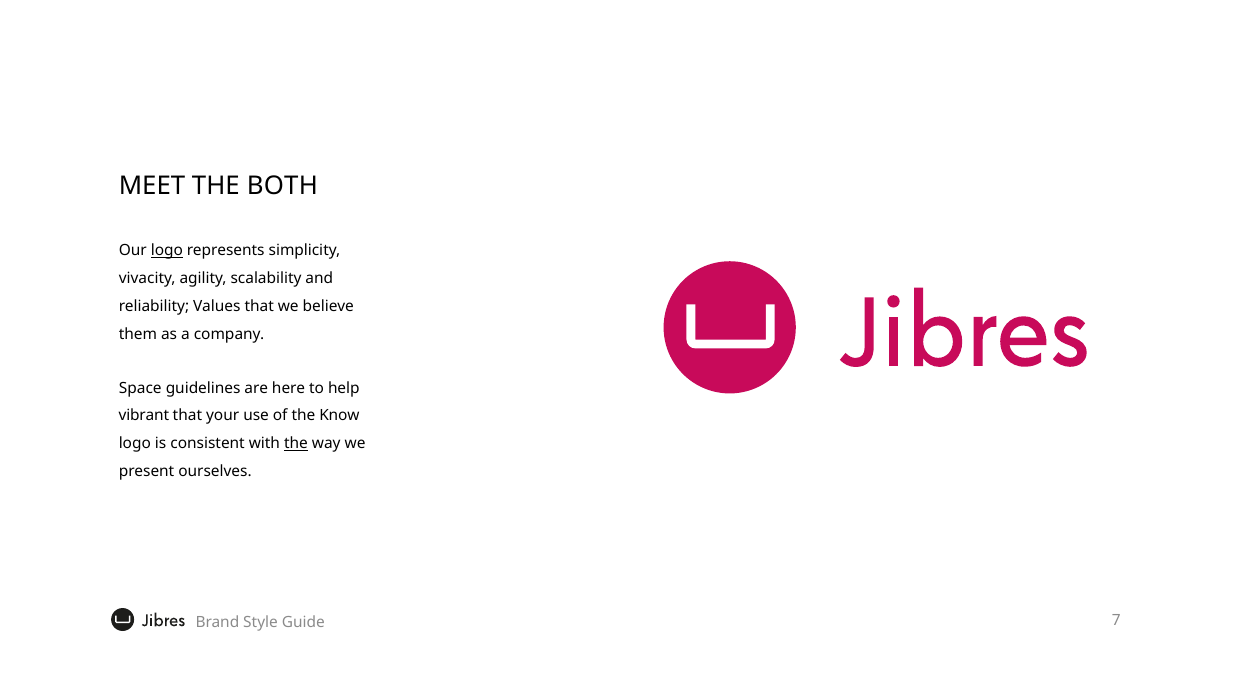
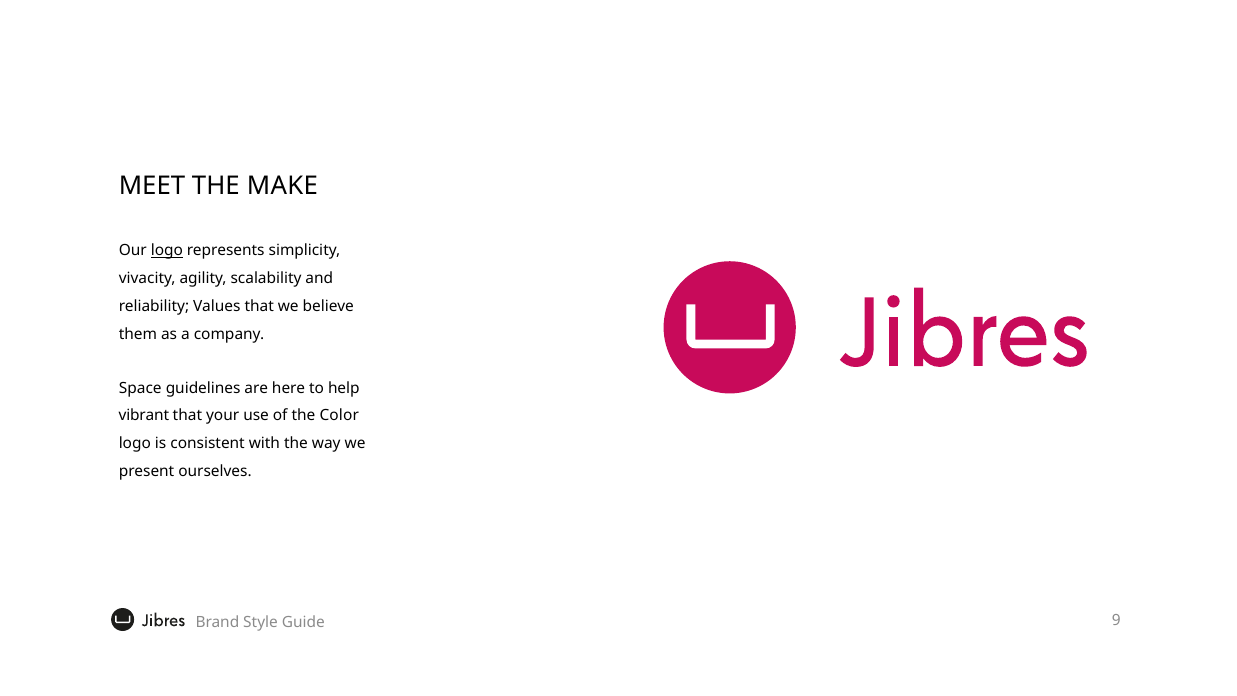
BOTH: BOTH -> MAKE (282, 186)
Know: Know -> Color (339, 416)
the underline: present -> none (296, 444)
7: 7 -> 9 (1116, 621)
